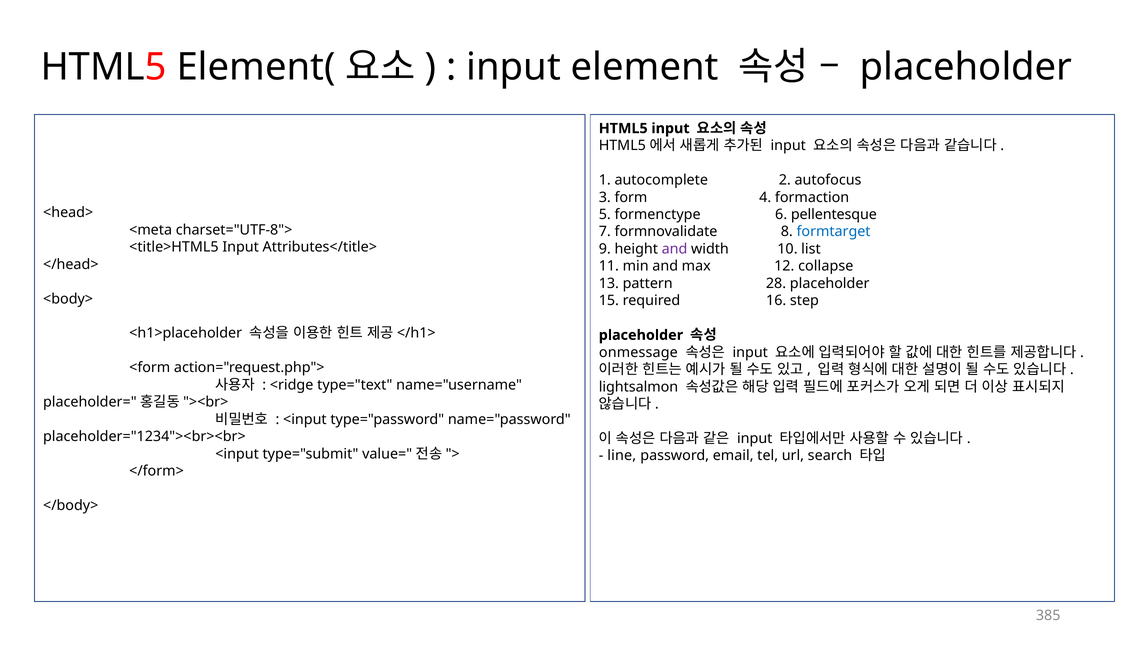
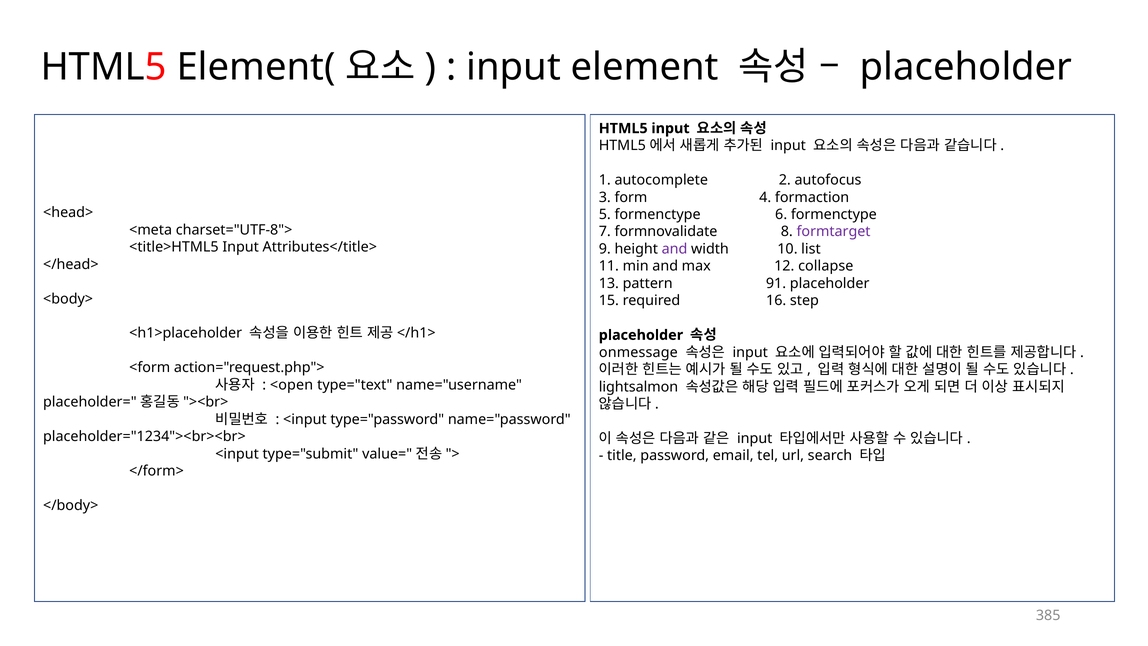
6 pellentesque: pellentesque -> formenctype (834, 214)
formtarget colour: blue -> purple (834, 232)
28: 28 -> 91 (776, 283)
<ridge: <ridge -> <open (292, 385)
line: line -> title (622, 456)
